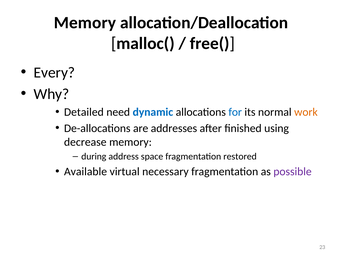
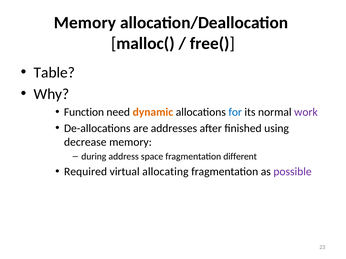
Every: Every -> Table (54, 73)
Detailed: Detailed -> Function (84, 112)
dynamic colour: blue -> orange (153, 112)
work colour: orange -> purple (306, 112)
restored: restored -> different (240, 157)
Available: Available -> Required (86, 172)
necessary: necessary -> allocating (165, 172)
